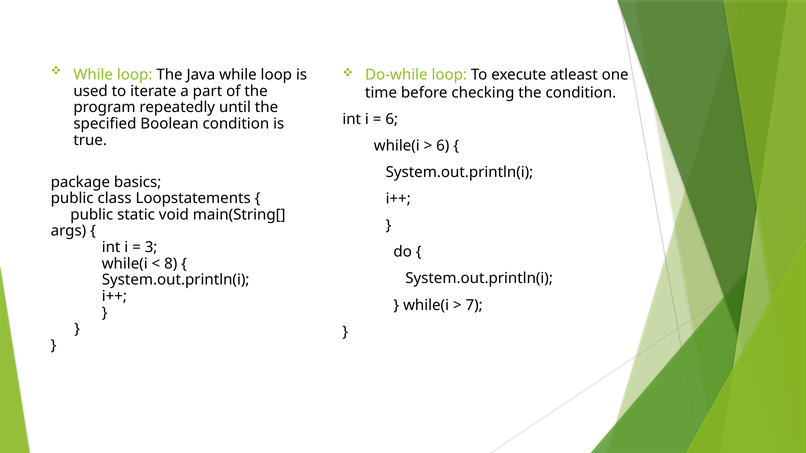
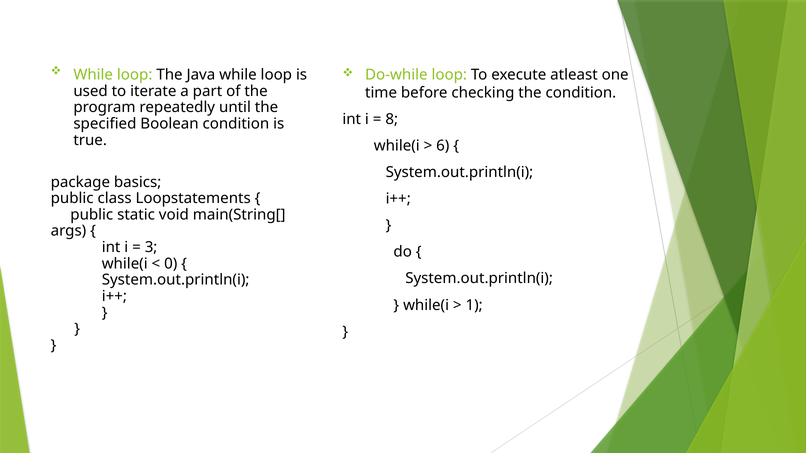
6: 6 -> 8 (392, 120)
8: 8 -> 0 (171, 264)
7: 7 -> 1 (474, 305)
